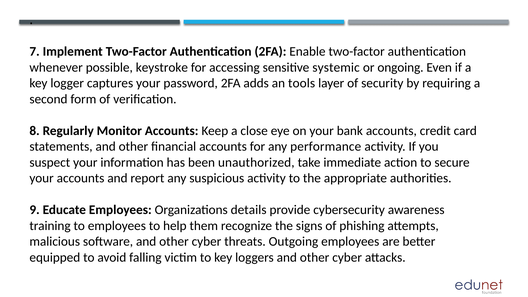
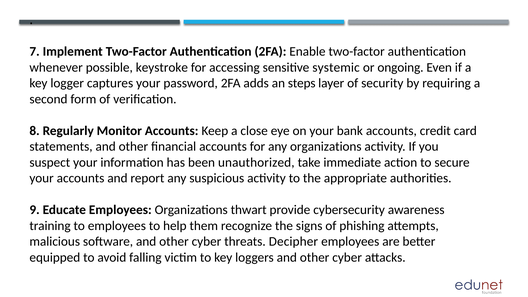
tools: tools -> steps (302, 83)
any performance: performance -> organizations (326, 147)
details: details -> thwart (249, 210)
Outgoing: Outgoing -> Decipher (293, 242)
